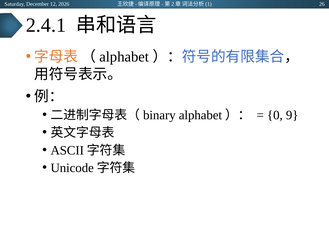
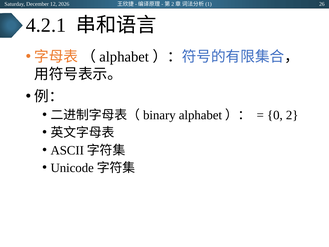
2.4.1: 2.4.1 -> 4.2.1 (46, 25)
9: 9 -> 2 (292, 115)
